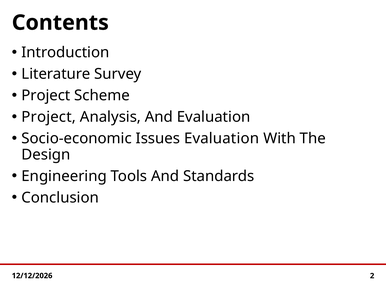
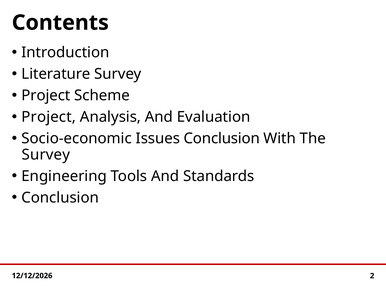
Issues Evaluation: Evaluation -> Conclusion (222, 139)
Design: Design -> Survey (46, 155)
